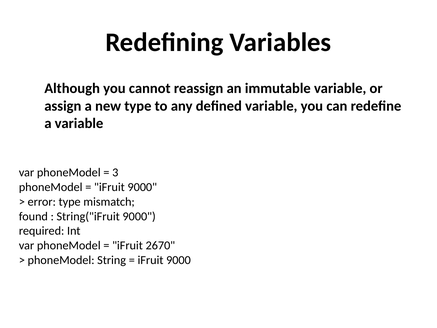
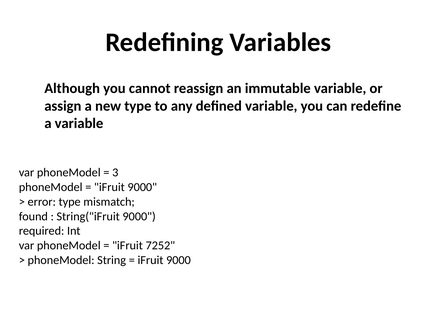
2670: 2670 -> 7252 (160, 245)
